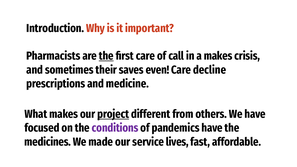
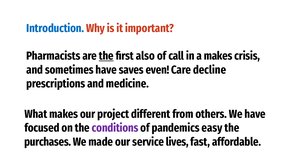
Introduction colour: black -> blue (55, 28)
first care: care -> also (145, 56)
sometimes their: their -> have (106, 70)
project underline: present -> none (113, 114)
pandemics have: have -> easy (212, 128)
medicines: medicines -> purchases (48, 142)
